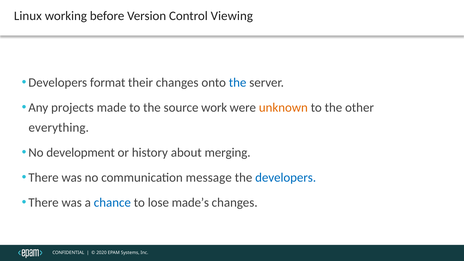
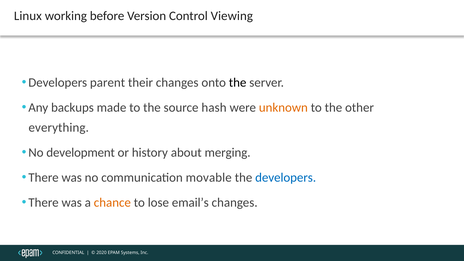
format: format -> parent (108, 83)
the colour: blue -> black (238, 83)
projects: projects -> backups (72, 108)
work: work -> hash (214, 108)
message: message -> movable (209, 178)
chance colour: blue -> orange (112, 203)
made’s: made’s -> email’s (190, 203)
